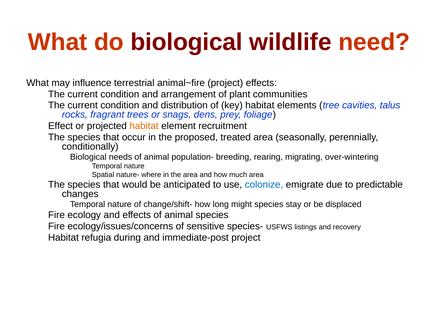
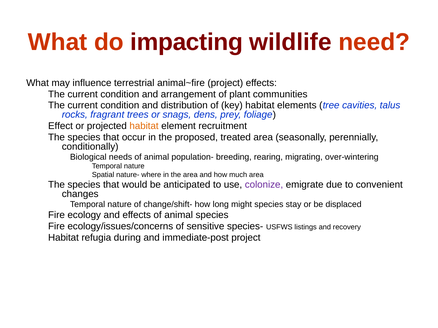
do biological: biological -> impacting (187, 42)
colonize colour: blue -> purple (264, 185)
predictable: predictable -> convenient (379, 185)
